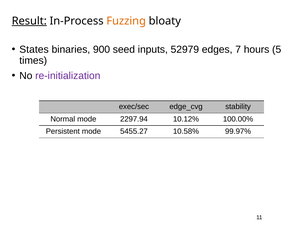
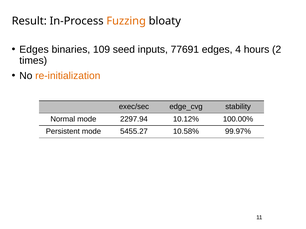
Result underline: present -> none (29, 21)
States: States -> Edges (34, 50)
900: 900 -> 109 (102, 50)
52979: 52979 -> 77691 (185, 50)
7: 7 -> 4 (238, 50)
5: 5 -> 2 (277, 50)
re-initialization colour: purple -> orange (68, 76)
